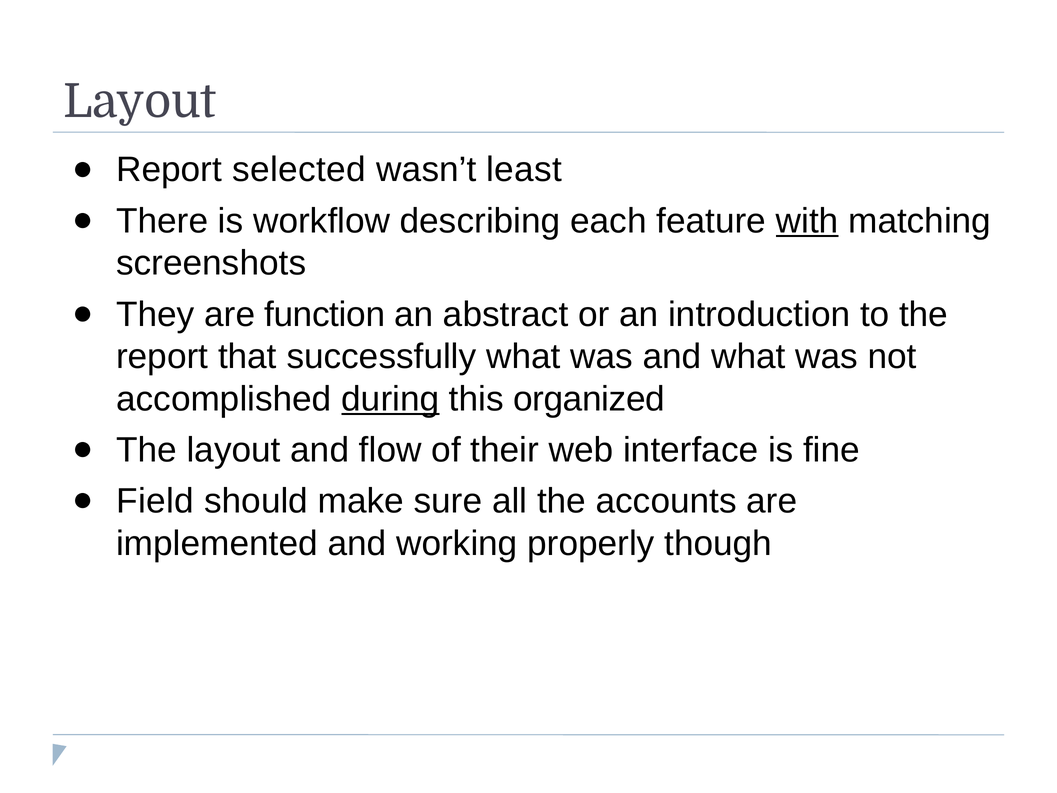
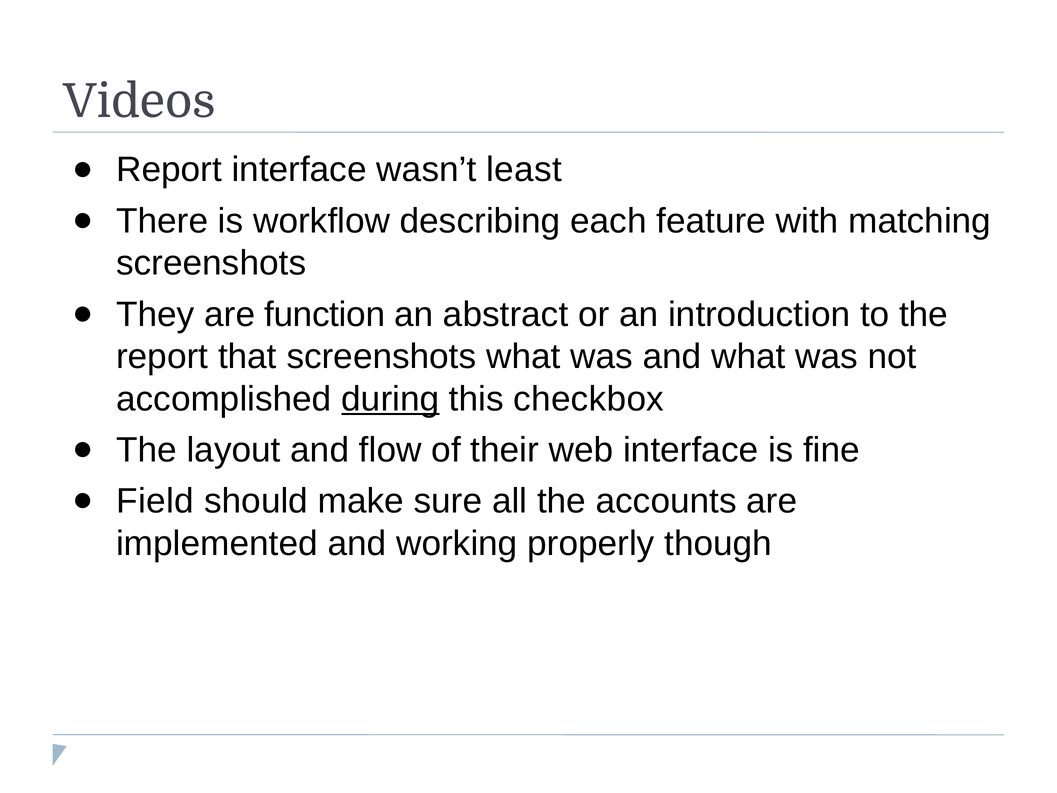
Layout: Layout -> Videos (140, 102)
Report selected: selected -> interface (299, 170)
with underline: present -> none (807, 221)
that successfully: successfully -> screenshots (381, 357)
organized: organized -> checkbox (589, 399)
